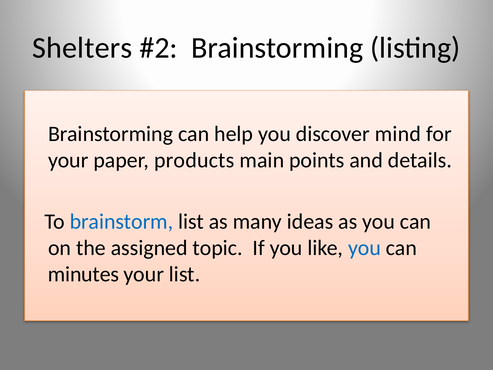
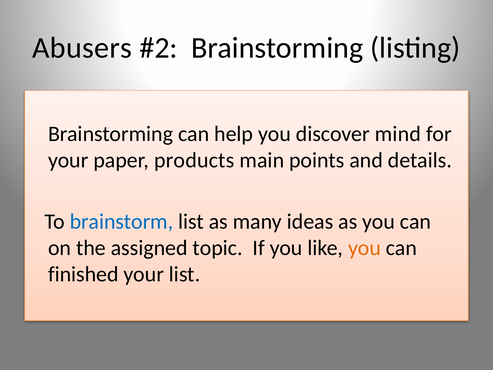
Shelters: Shelters -> Abusers (82, 48)
you colour: blue -> orange (365, 248)
minutes: minutes -> finished (83, 274)
